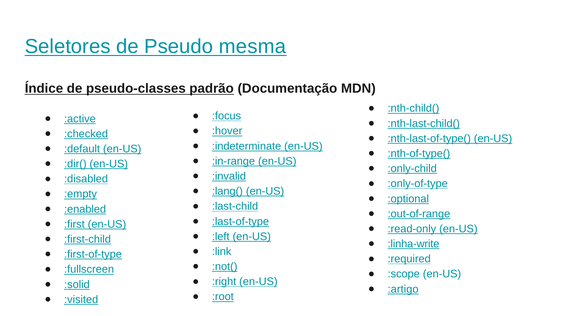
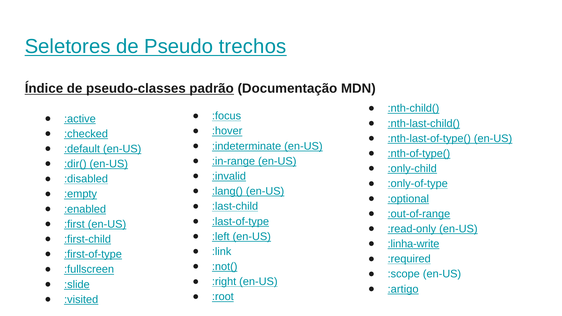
mesma: mesma -> trechos (253, 47)
:solid: :solid -> :slide (77, 285)
